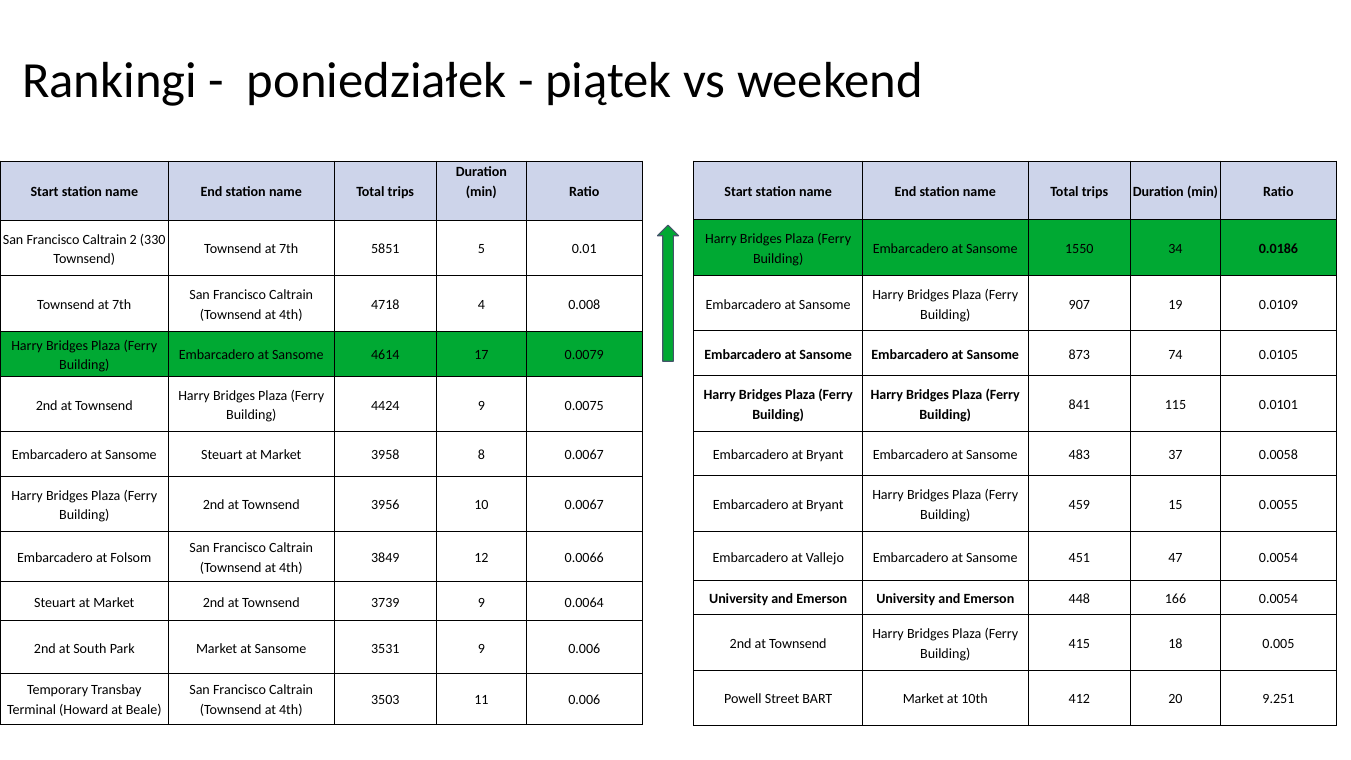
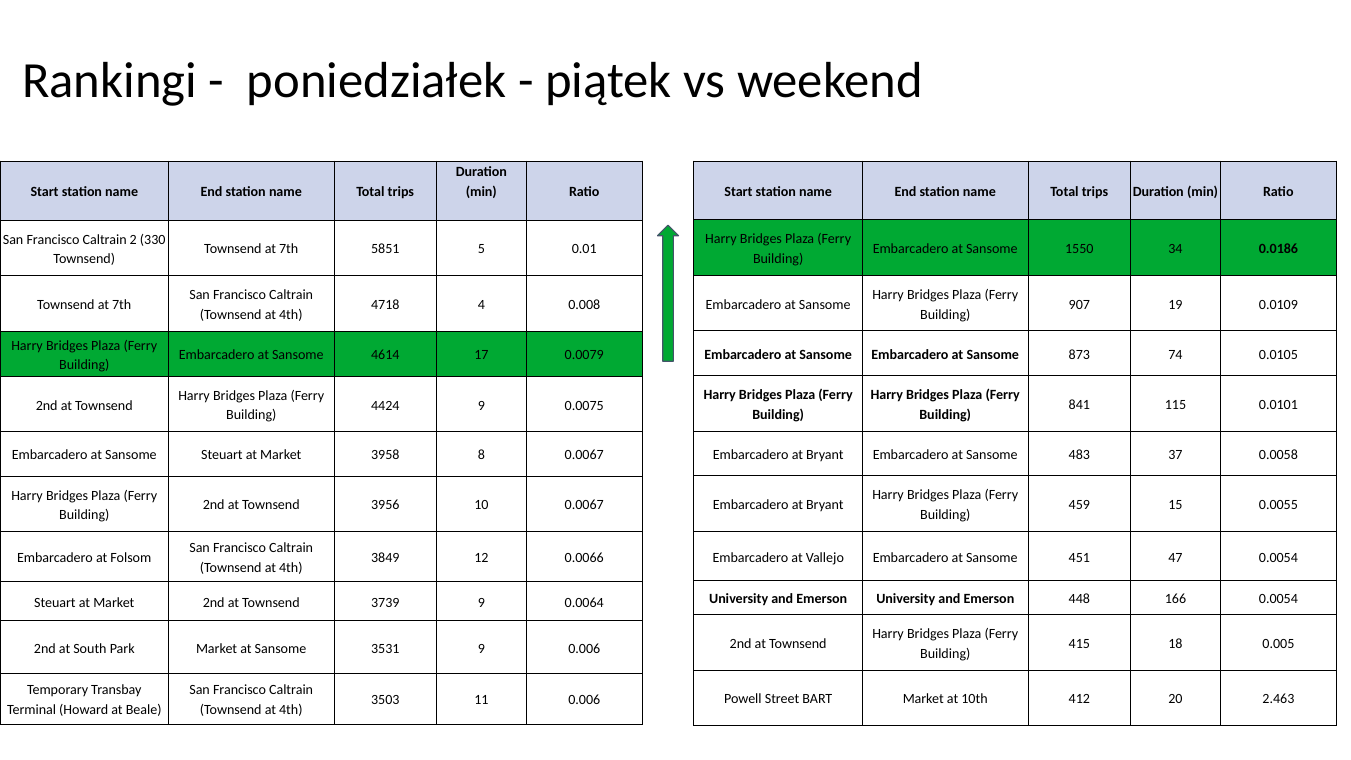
9.251: 9.251 -> 2.463 (1278, 699)
